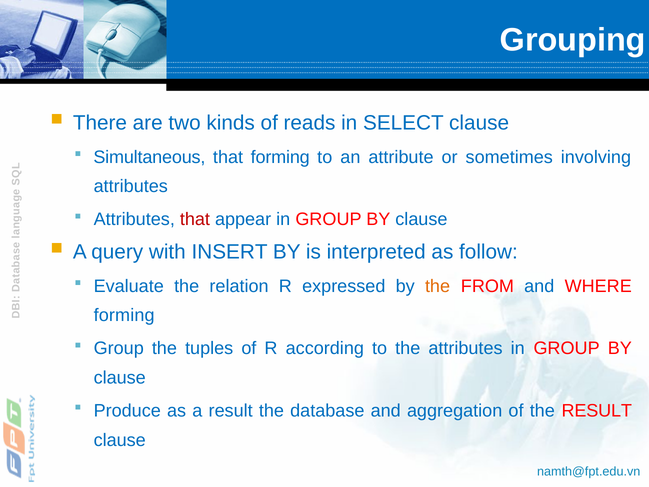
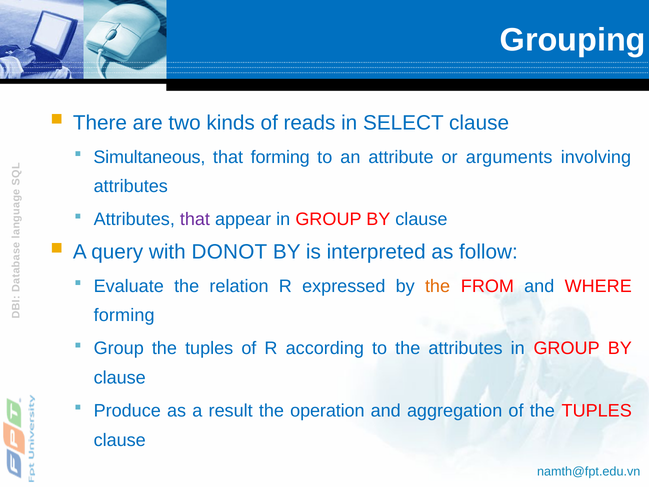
sometimes: sometimes -> arguments (509, 157)
that colour: red -> purple (195, 219)
INSERT: INSERT -> DONOT (229, 252)
database: database -> operation (327, 411)
of the RESULT: RESULT -> TUPLES (597, 411)
